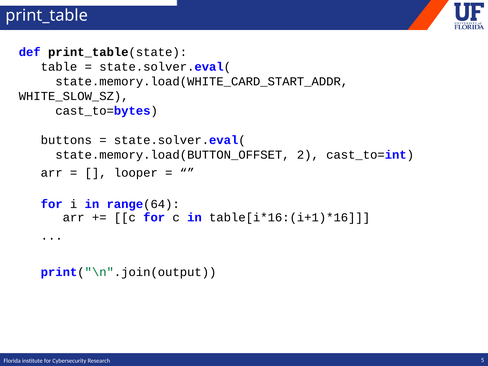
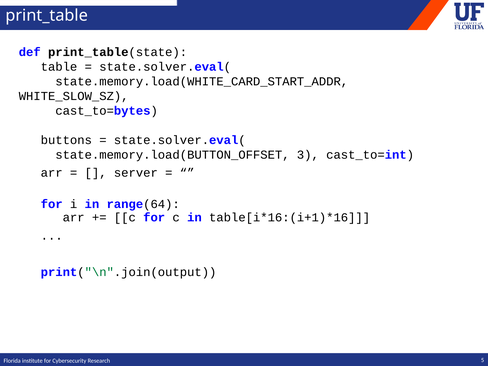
2: 2 -> 3 (308, 155)
looper: looper -> server (136, 173)
